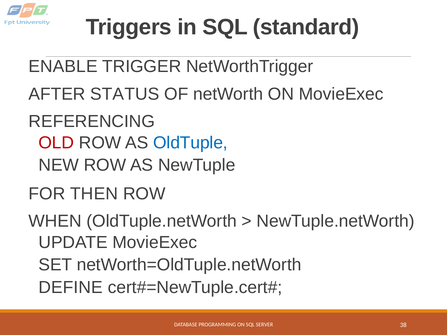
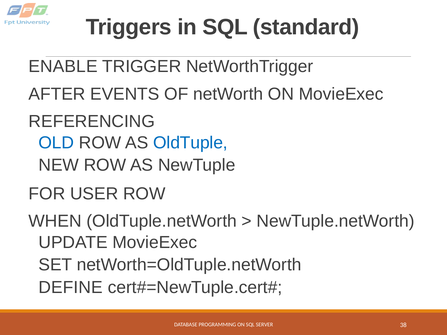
STATUS: STATUS -> EVENTS (125, 94)
OLD colour: red -> blue (56, 143)
THEN: THEN -> USER (94, 194)
